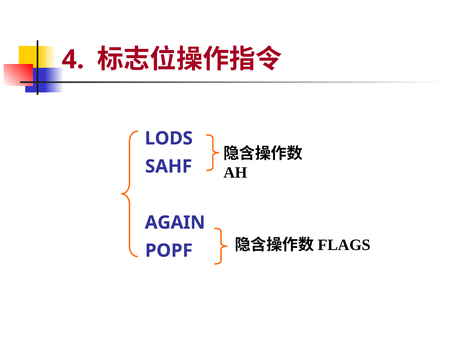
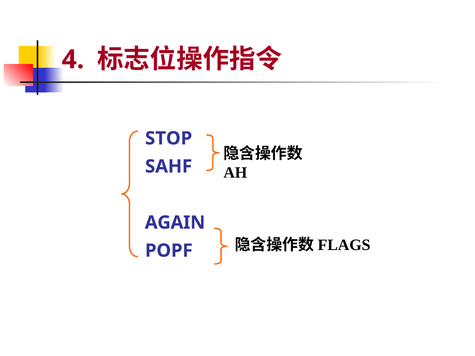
LODS: LODS -> STOP (169, 138)
